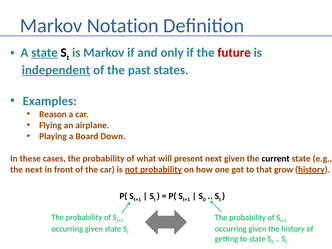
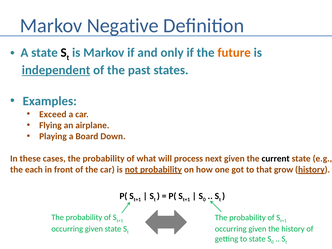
Notation: Notation -> Negative (123, 26)
state underline: present -> none (44, 53)
future colour: red -> orange (234, 53)
Reason: Reason -> Exceed (53, 114)
present: present -> process (189, 158)
the next: next -> each (34, 170)
